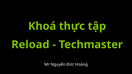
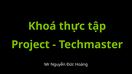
Reload: Reload -> Project (30, 45)
